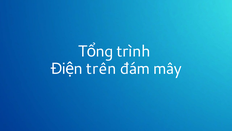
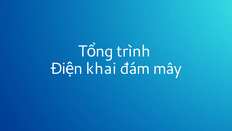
trên: trên -> khai (101, 68)
